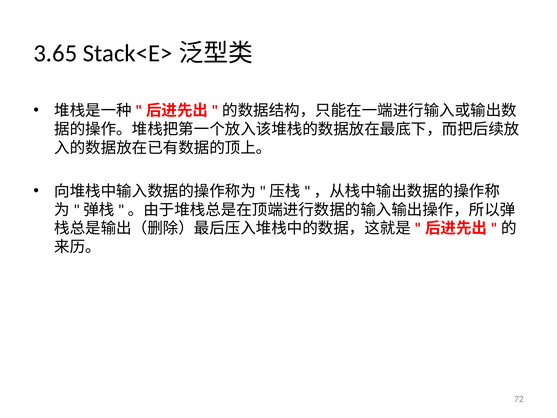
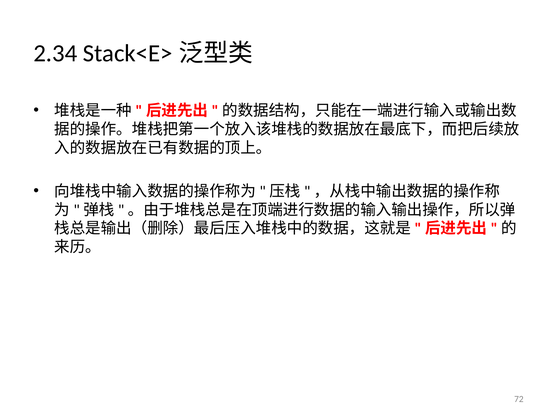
3.65: 3.65 -> 2.34 (55, 53)
